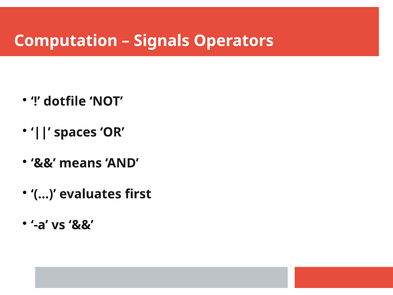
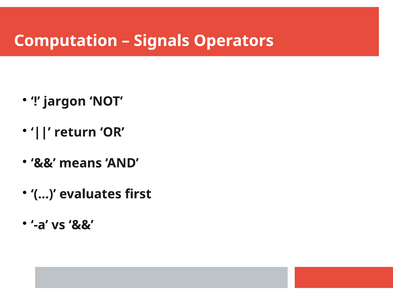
dotfile: dotfile -> jargon (65, 101)
spaces: spaces -> return (75, 132)
